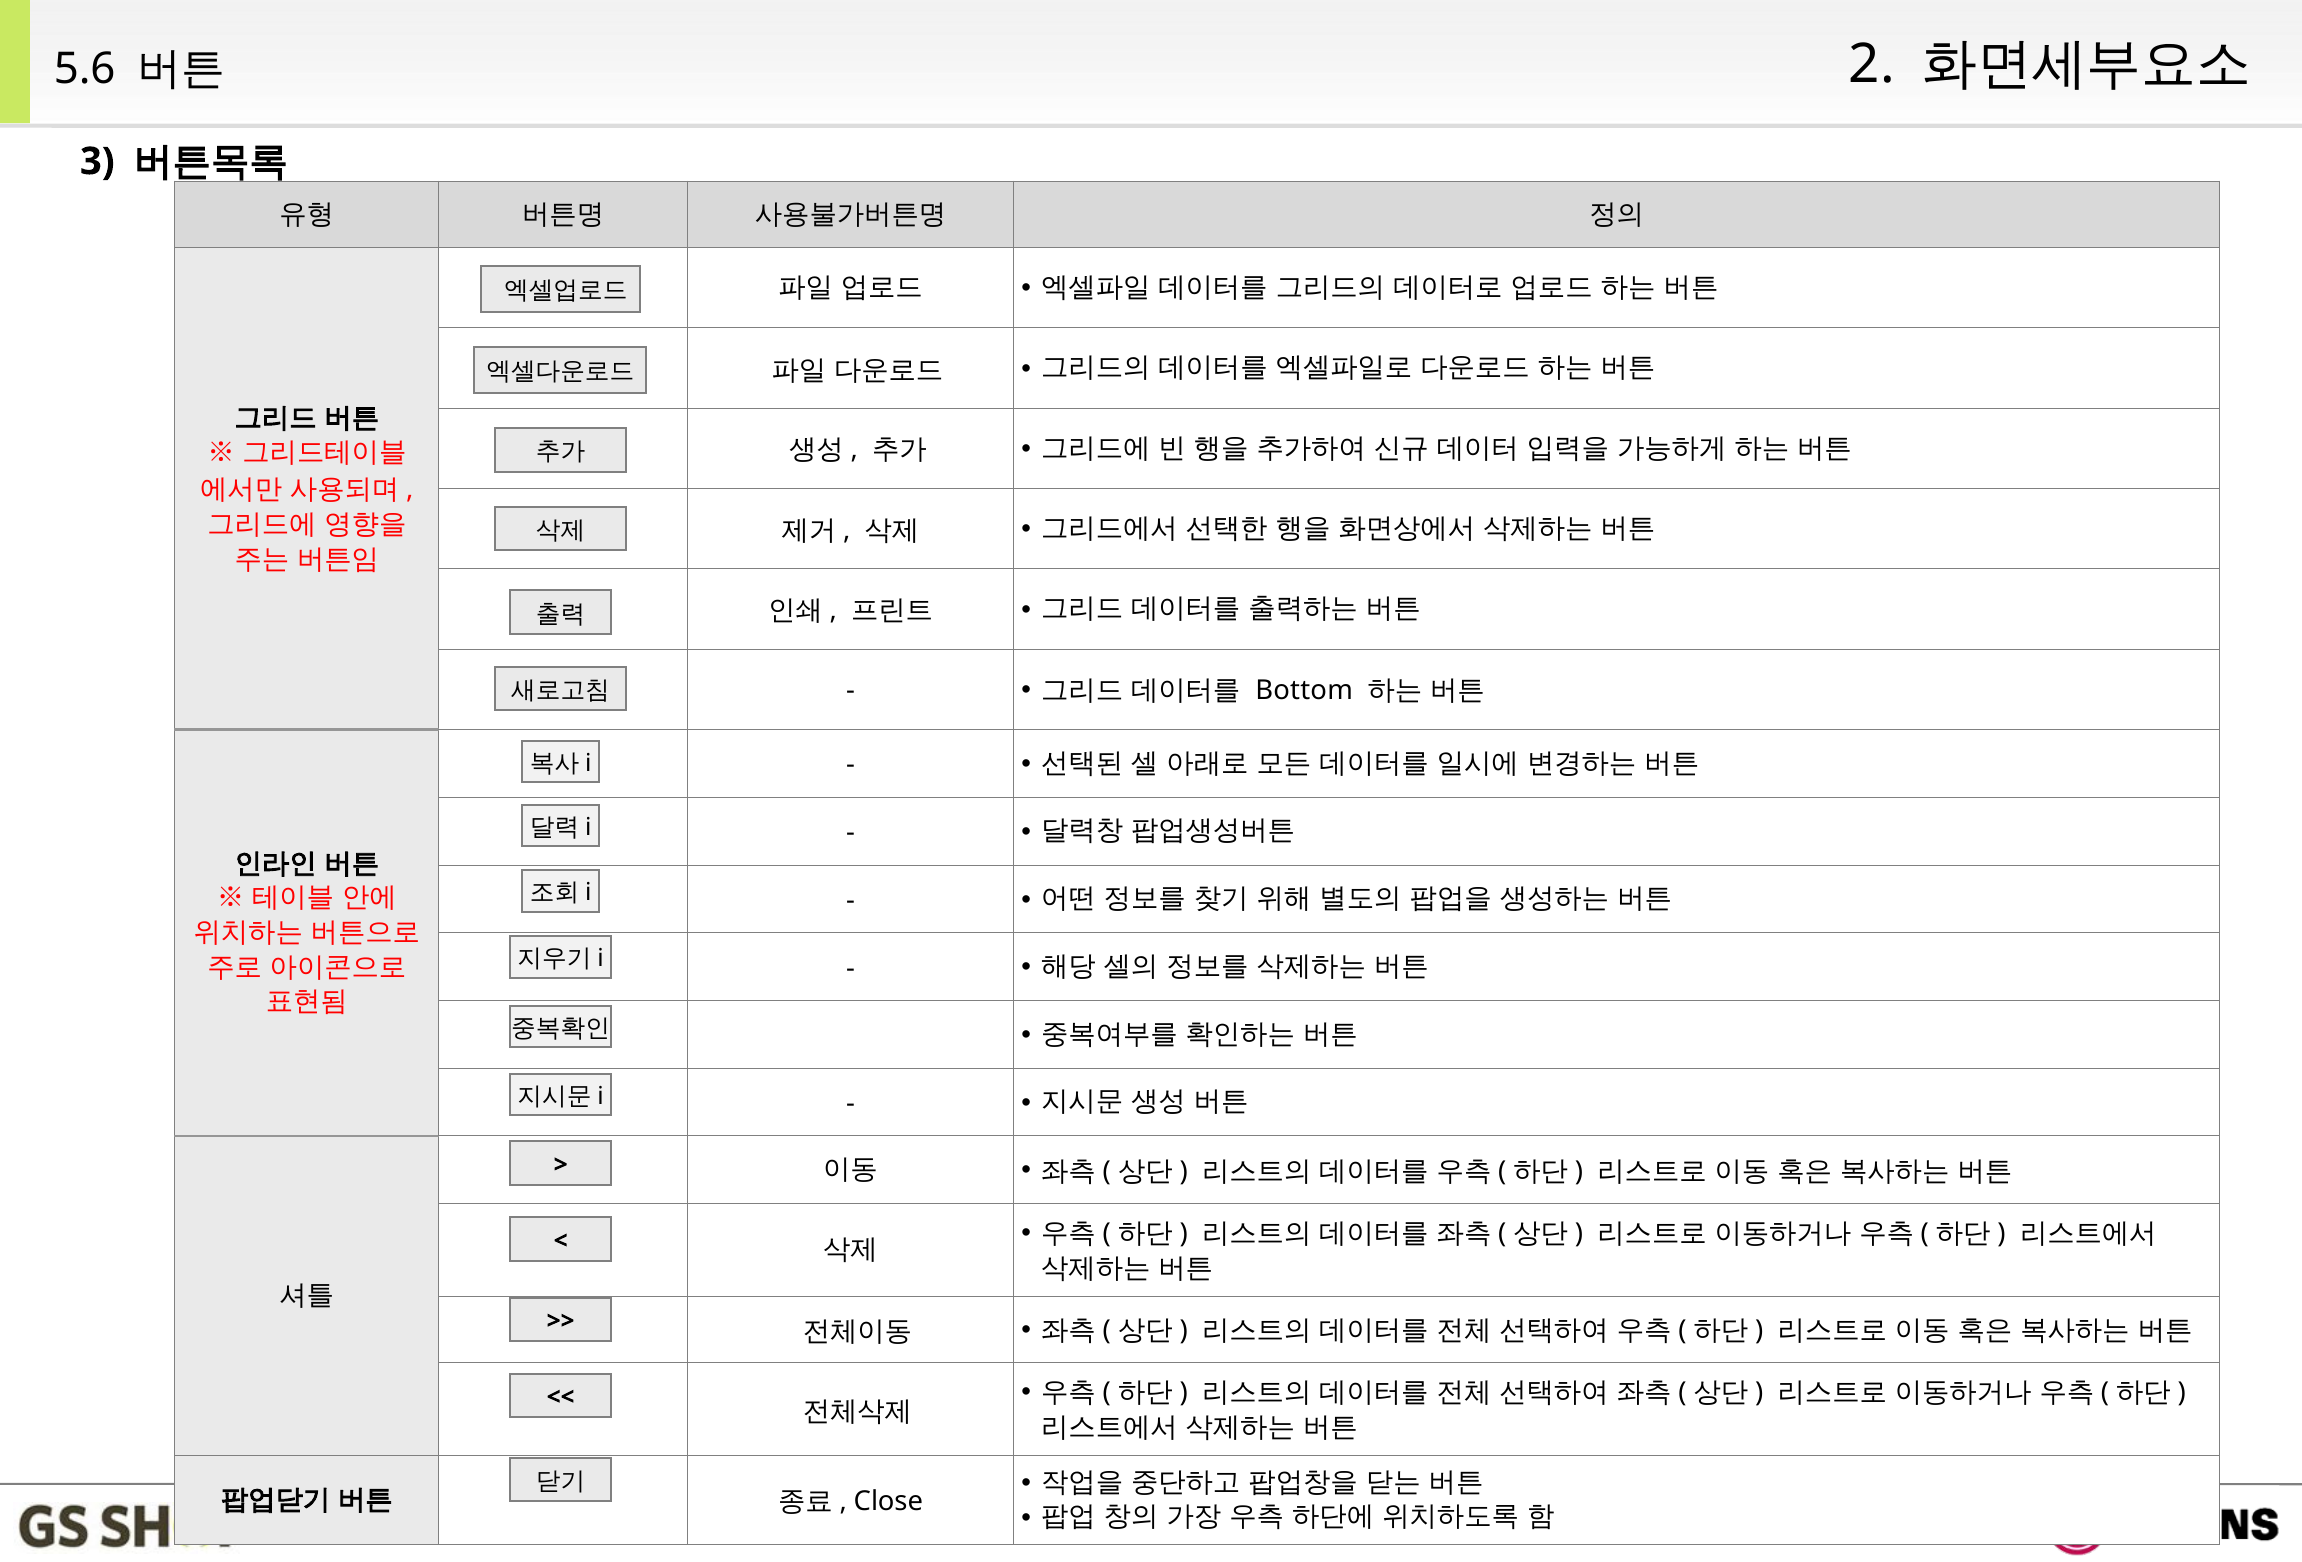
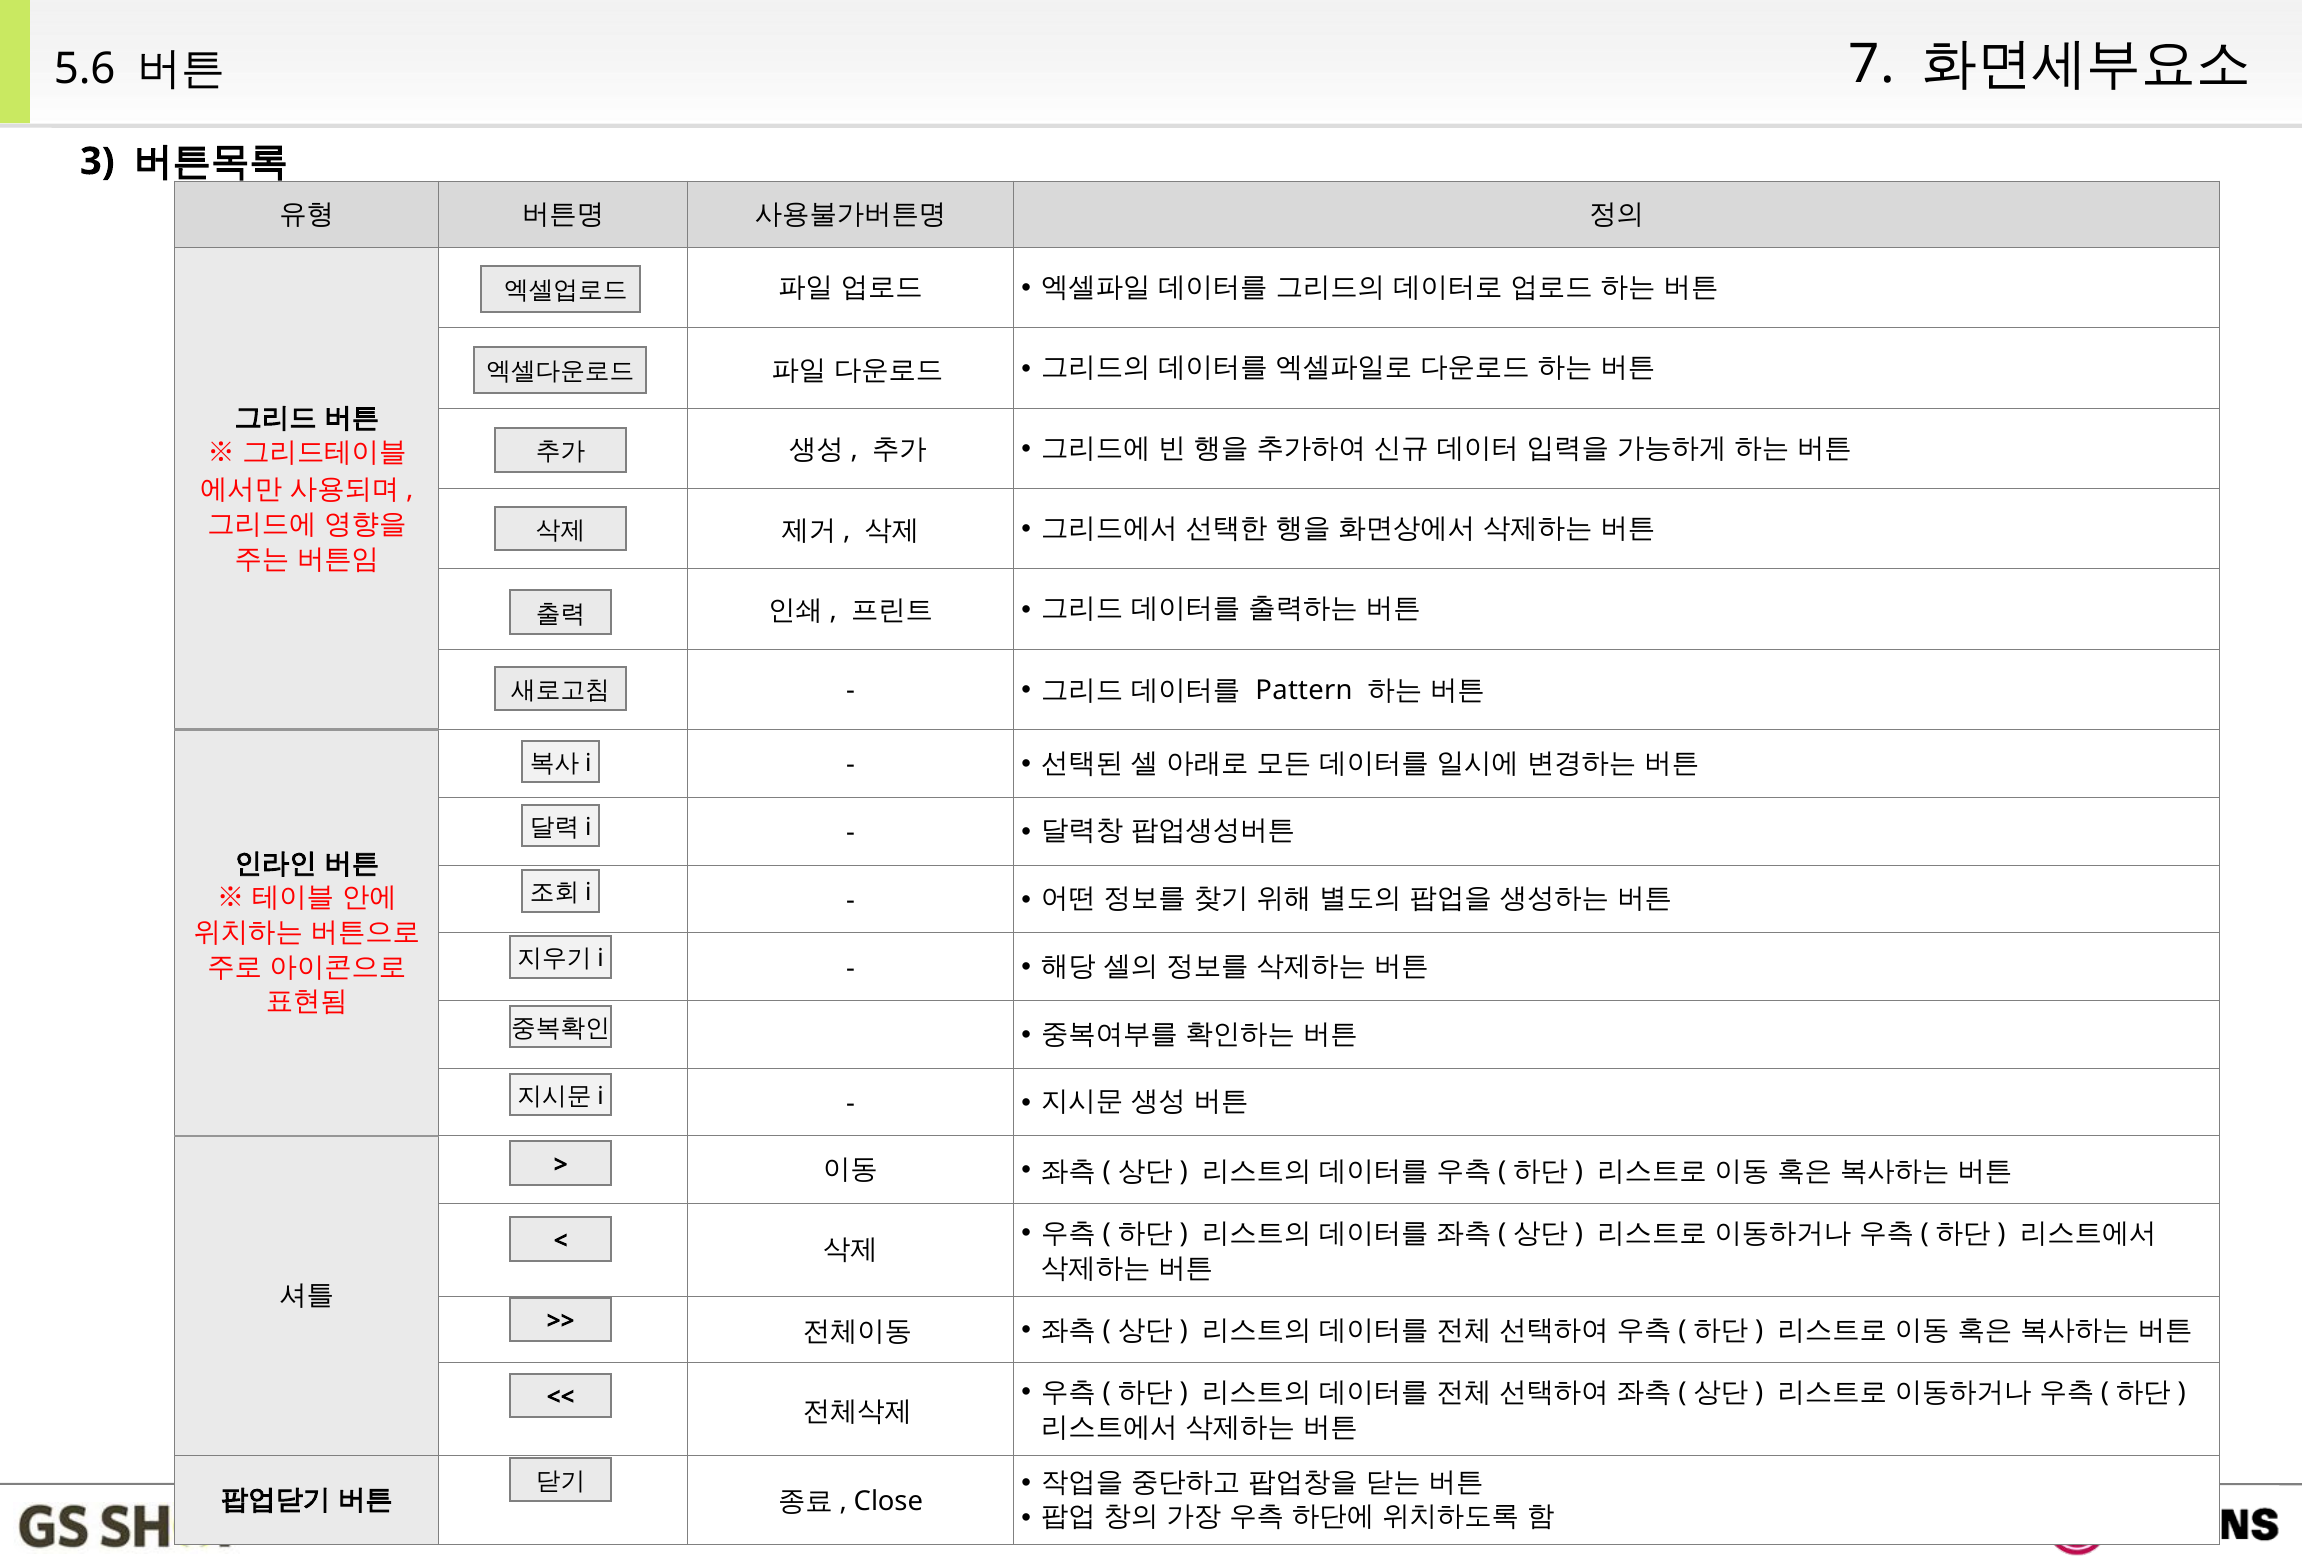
2: 2 -> 7 (1872, 65)
Bottom: Bottom -> Pattern (1304, 691)
